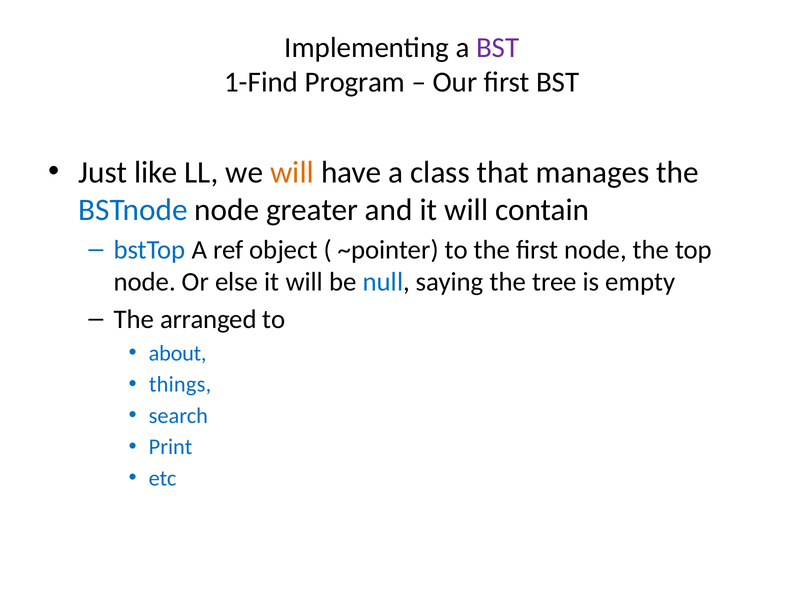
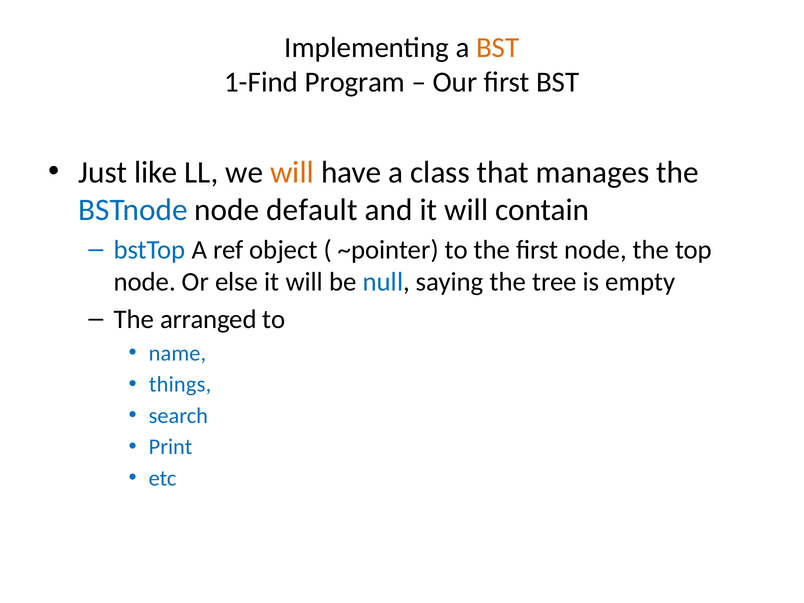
BST colour: purple -> orange (498, 48)
greater: greater -> default (312, 210)
about: about -> name (177, 353)
